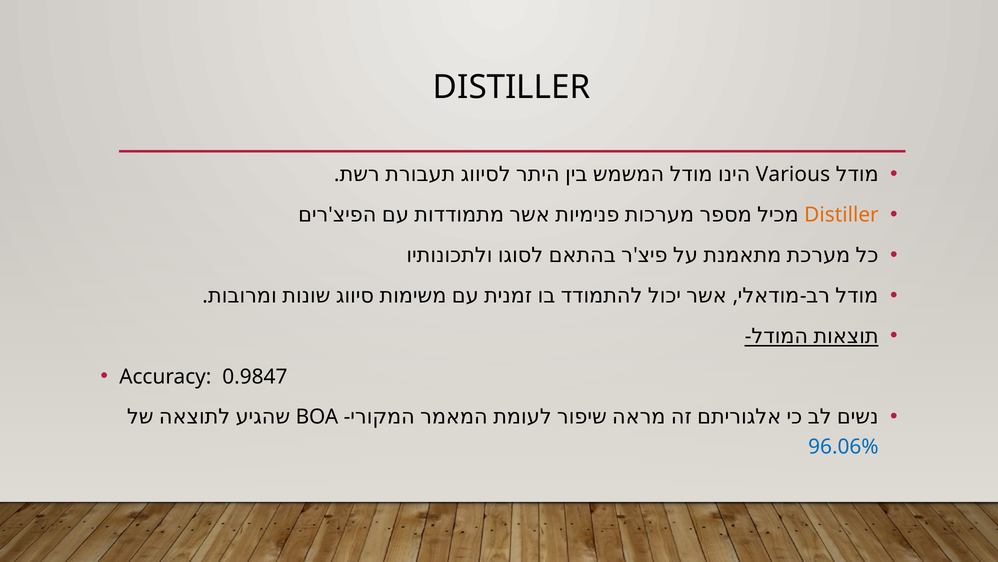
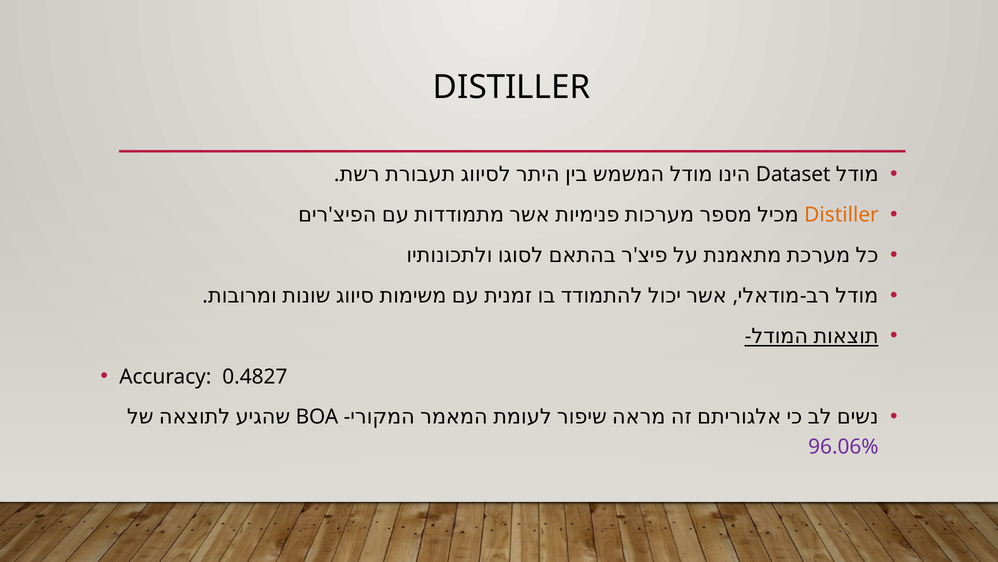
Various: Various -> Dataset (793, 174)
0.9847: 0.9847 -> 0.4827 (255, 376)
96.06% colour: blue -> purple (843, 447)
